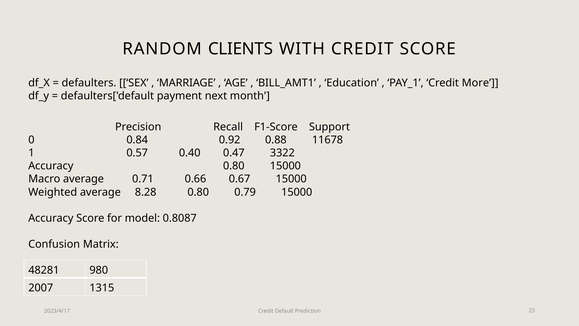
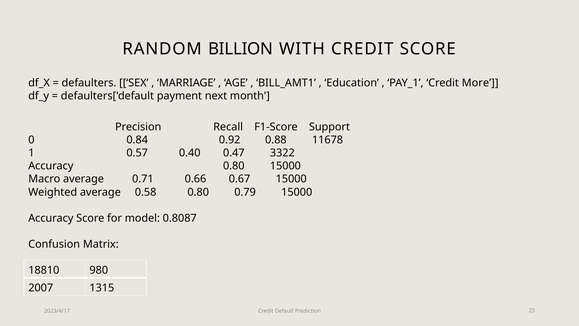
CLIENTS: CLIENTS -> BILLION (241, 49)
8.28: 8.28 -> 0.58 (146, 192)
48281: 48281 -> 18810 (44, 270)
